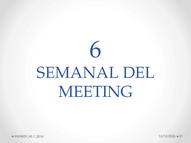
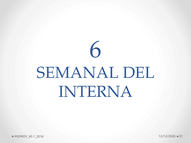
MEETING: MEETING -> INTERNA (96, 92)
